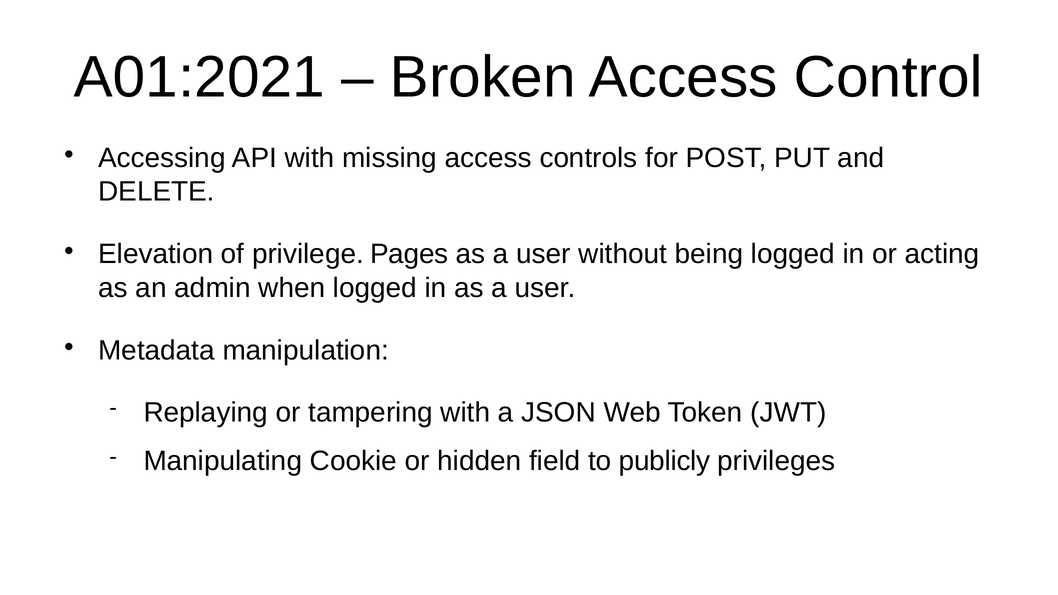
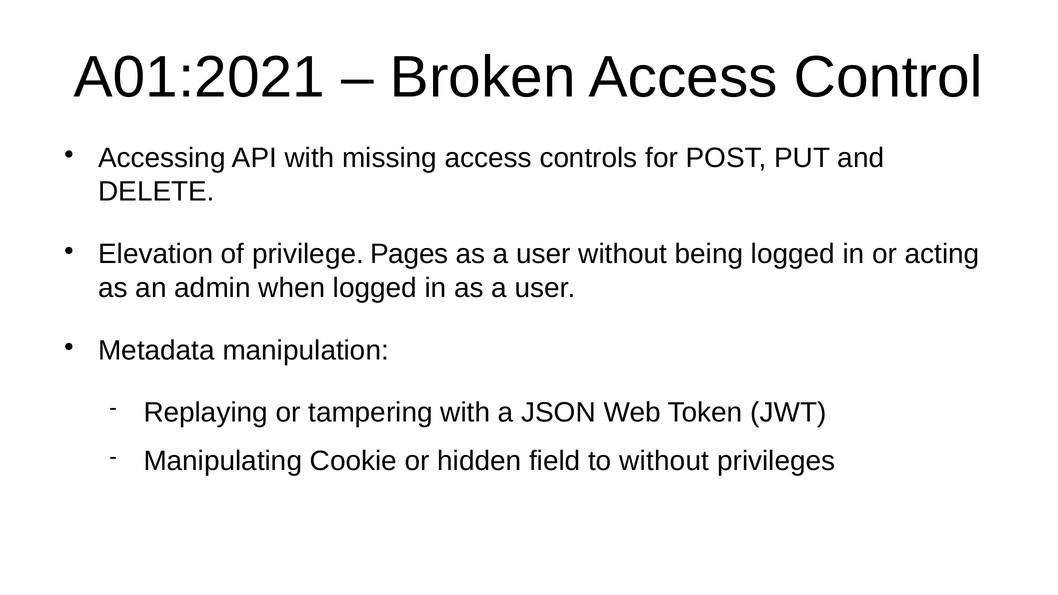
to publicly: publicly -> without (664, 461)
